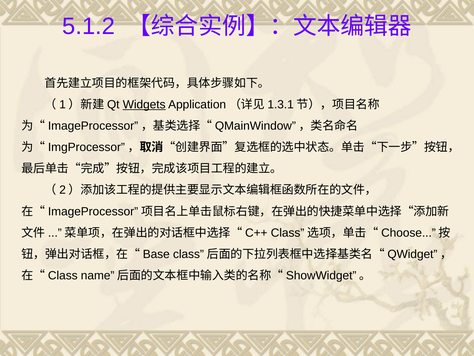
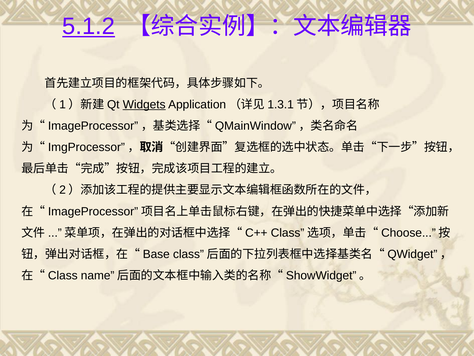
5.1.2 underline: none -> present (89, 26)
